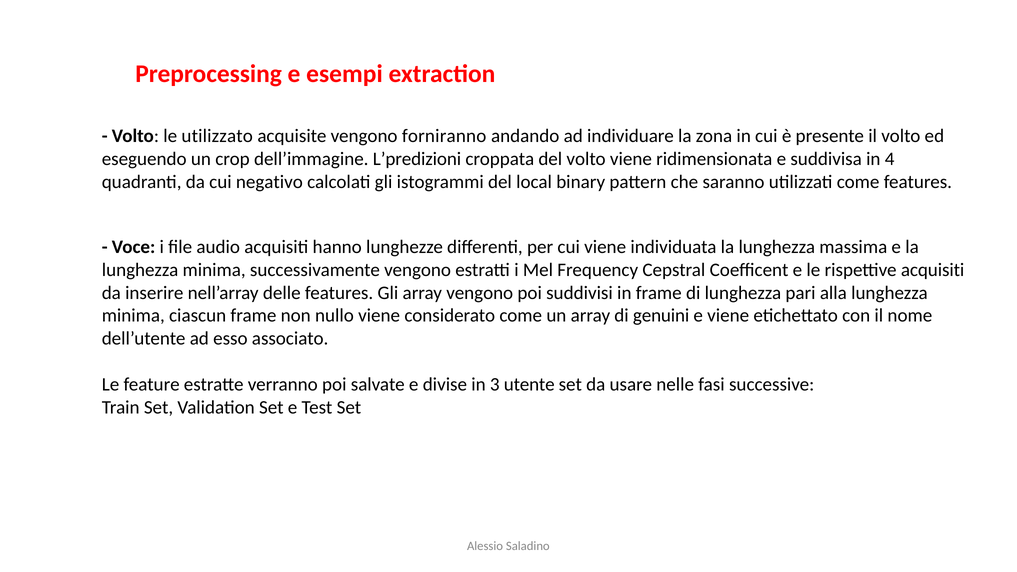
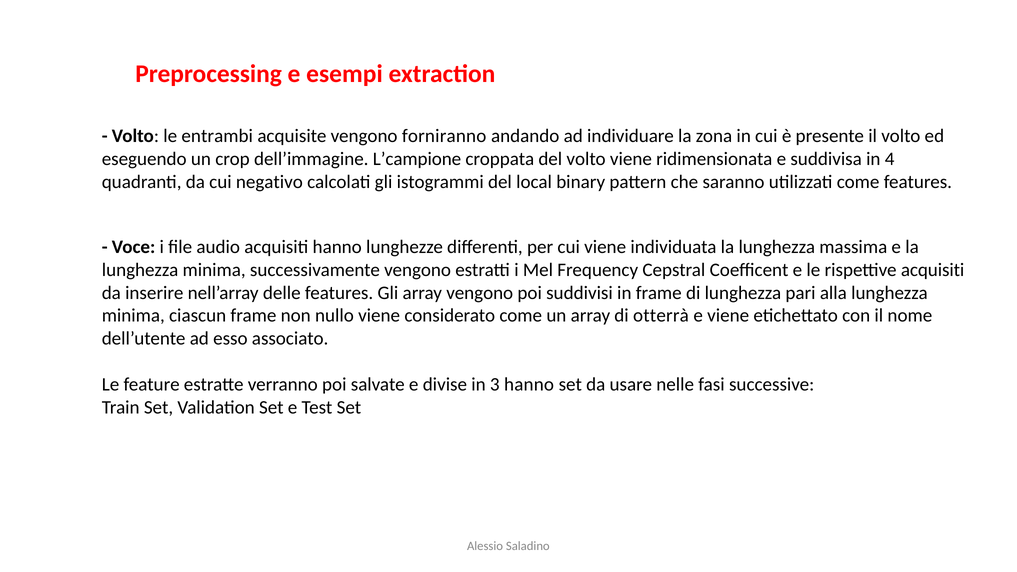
utilizzato: utilizzato -> entrambi (217, 136)
L’predizioni: L’predizioni -> L’campione (417, 159)
genuini: genuini -> otterrà (661, 316)
3 utente: utente -> hanno (529, 385)
